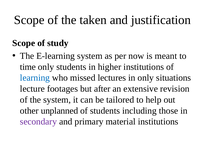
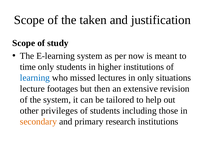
after: after -> then (102, 89)
unplanned: unplanned -> privileges (59, 111)
secondary colour: purple -> orange (38, 121)
material: material -> research (121, 121)
